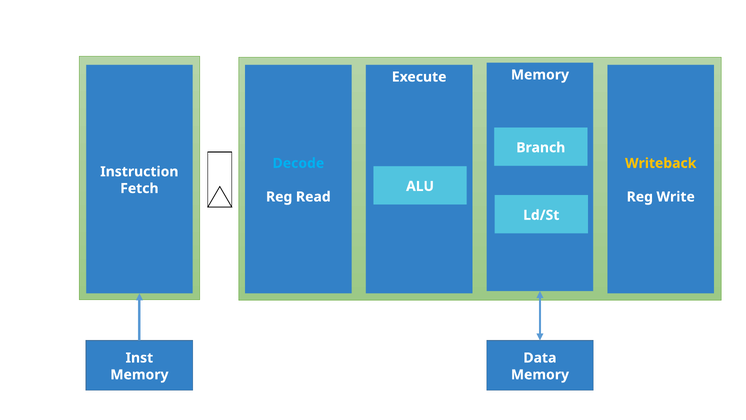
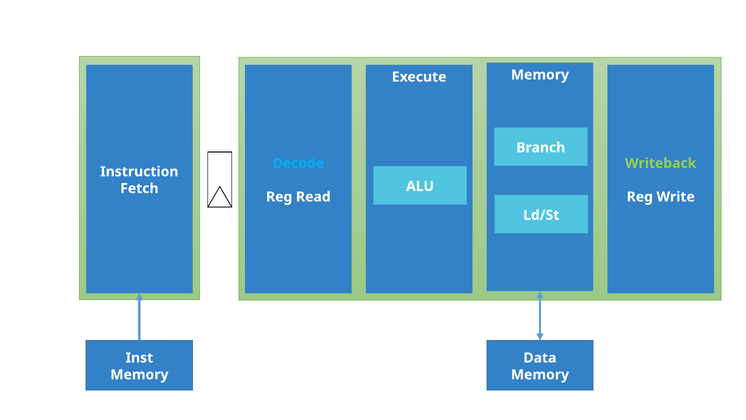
Writeback colour: yellow -> light green (661, 163)
